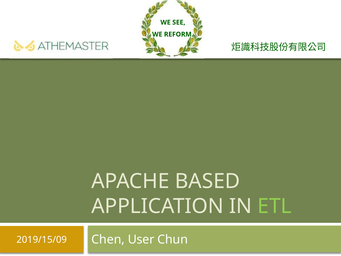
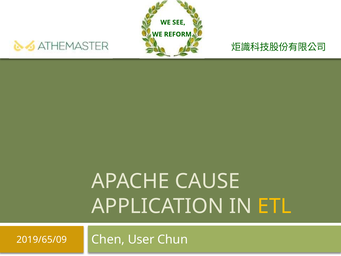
BASED: BASED -> CAUSE (207, 181)
ETL colour: light green -> yellow (275, 206)
2019/15/09: 2019/15/09 -> 2019/65/09 (42, 239)
